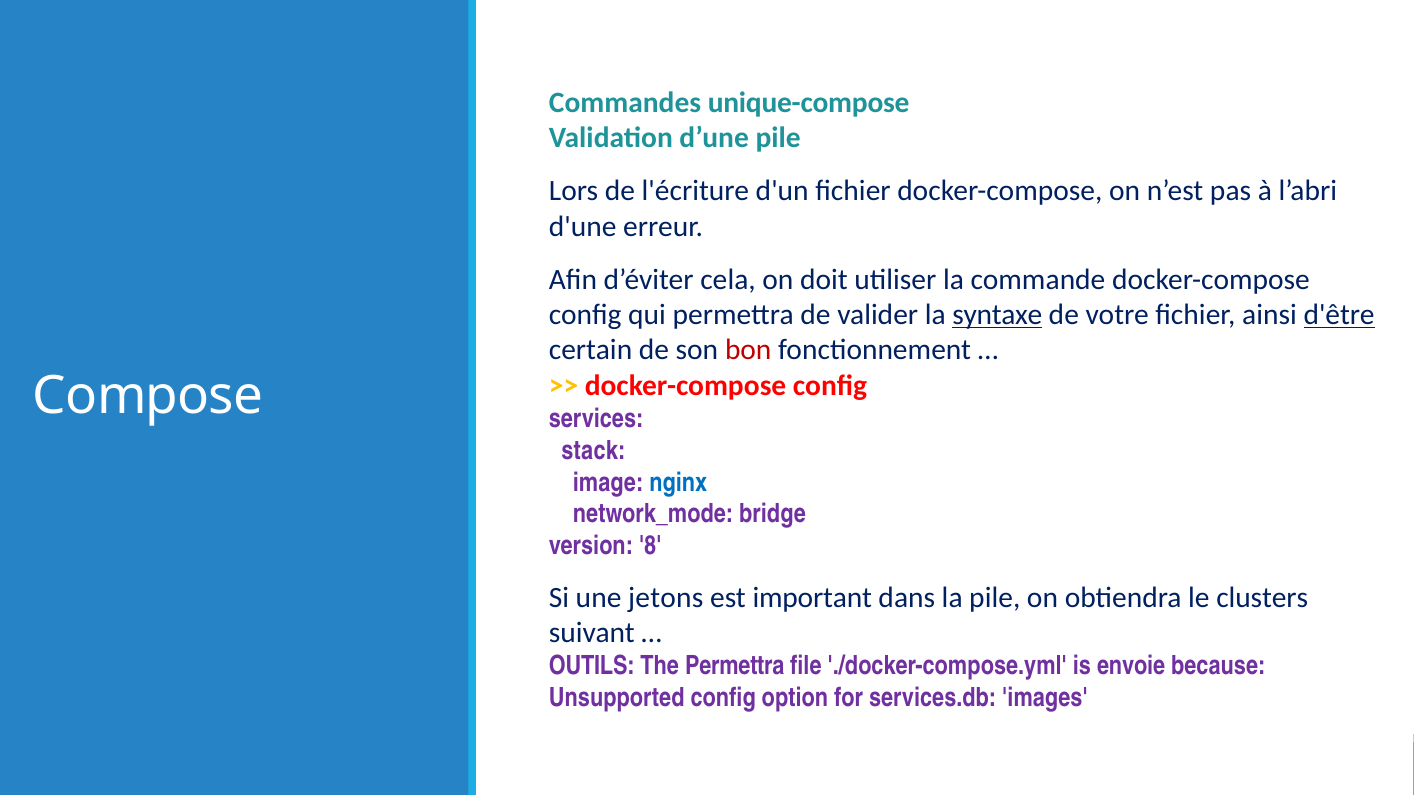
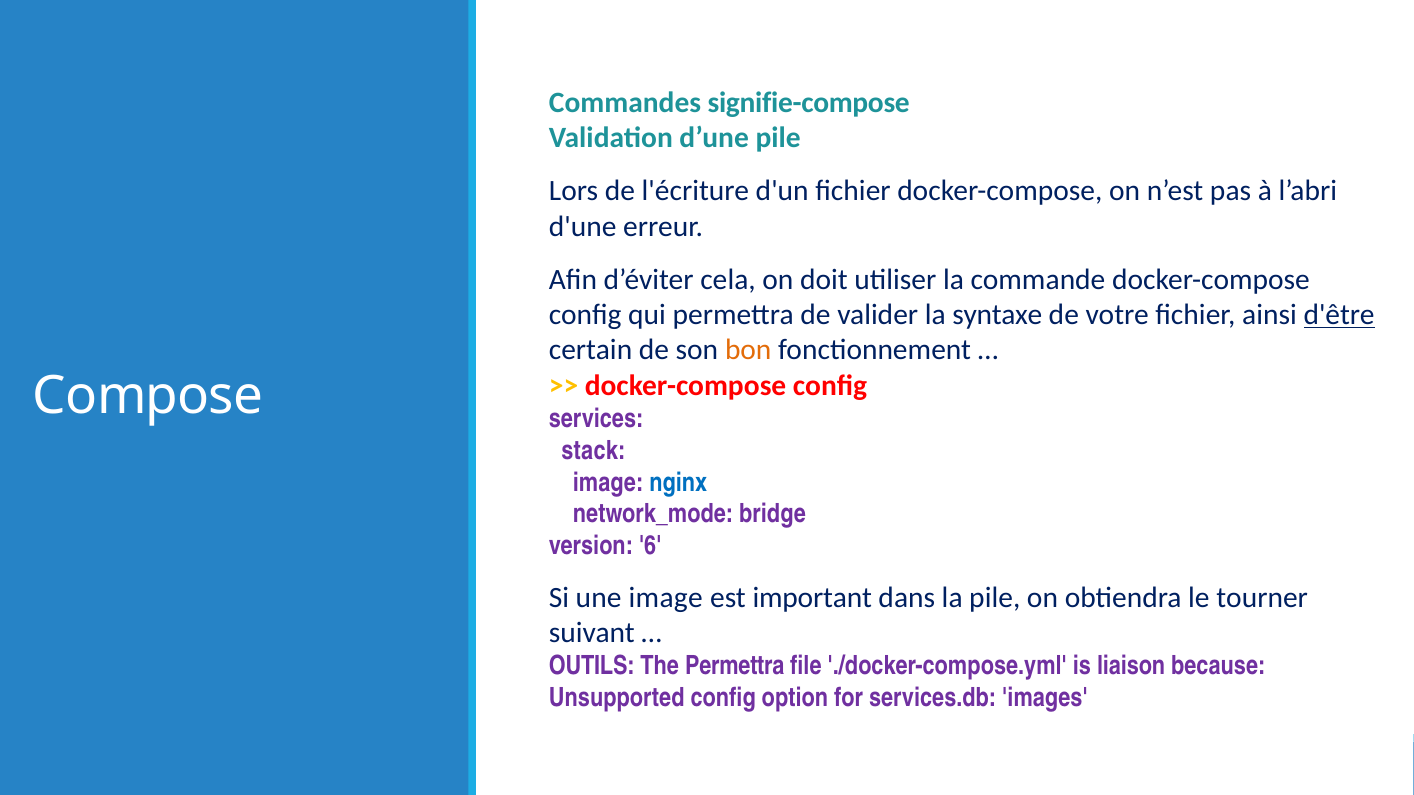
unique-compose: unique-compose -> signifie-compose (809, 103)
syntaxe underline: present -> none (997, 315)
bon colour: red -> orange (748, 350)
8: 8 -> 6 (650, 546)
une jetons: jetons -> image (666, 598)
clusters: clusters -> tourner (1262, 598)
envoie: envoie -> liaison (1131, 666)
